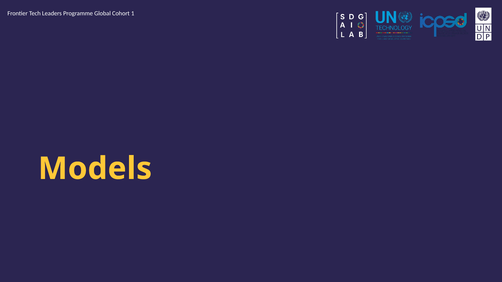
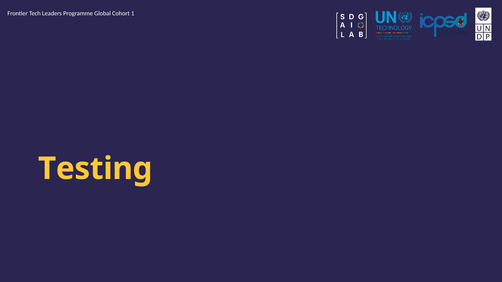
Models: Models -> Testing (95, 169)
